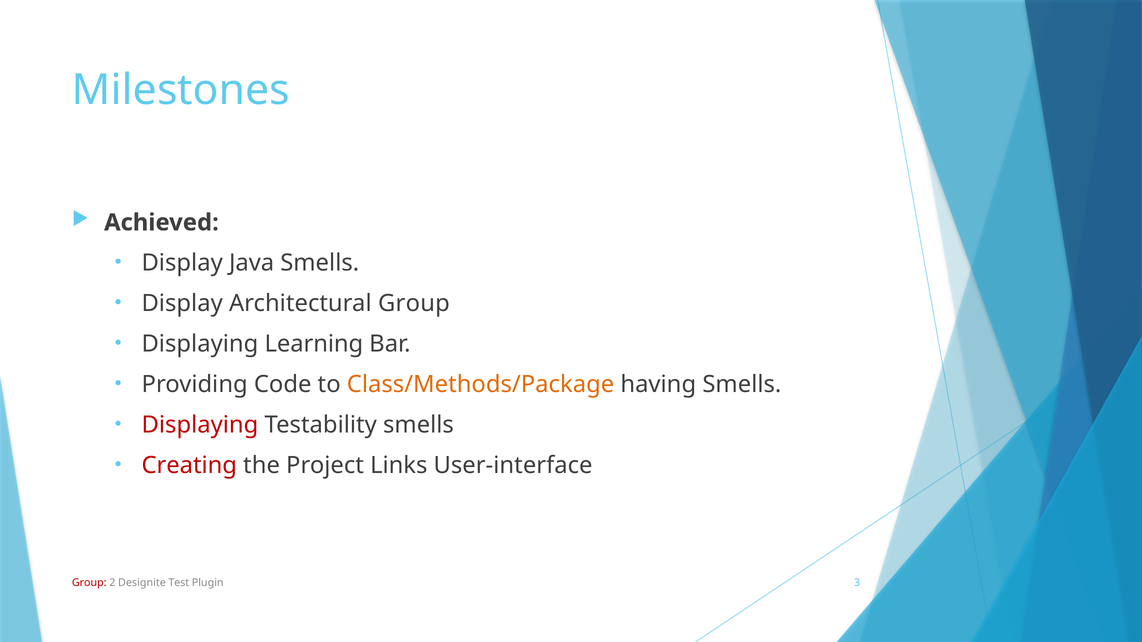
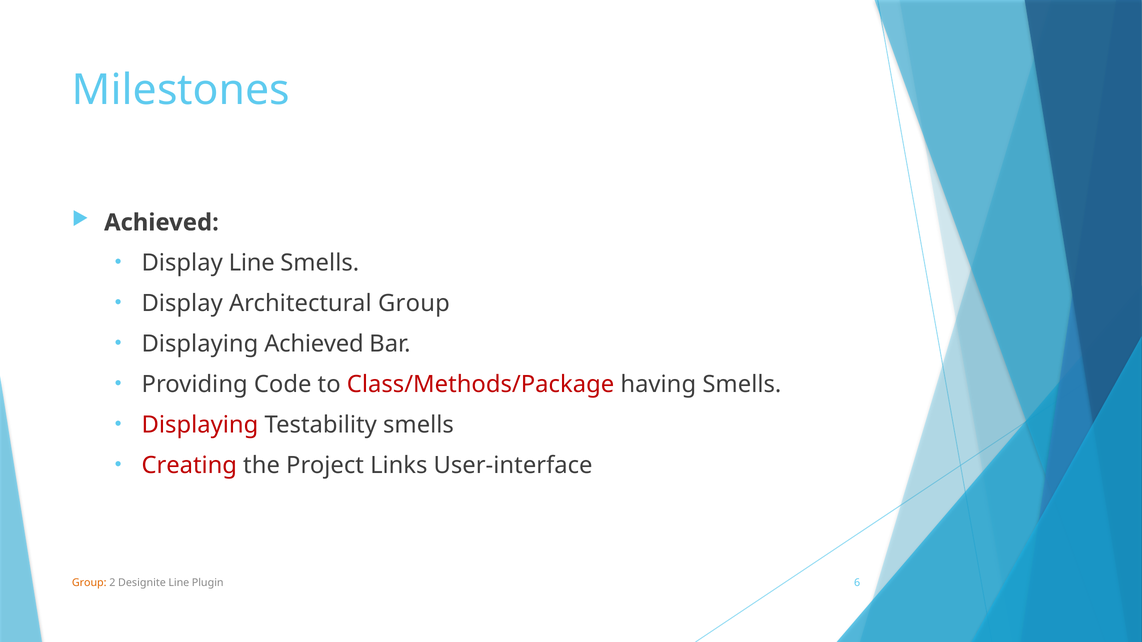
Display Java: Java -> Line (252, 263)
Displaying Learning: Learning -> Achieved (314, 344)
Class/Methods/Package colour: orange -> red (481, 385)
Group colour: red -> orange (89, 583)
Designite Test: Test -> Line (179, 583)
3: 3 -> 6 (857, 583)
